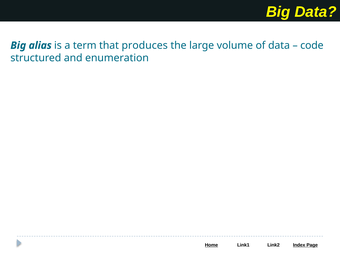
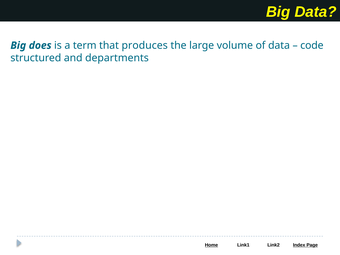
alias: alias -> does (40, 45)
enumeration: enumeration -> departments (117, 58)
